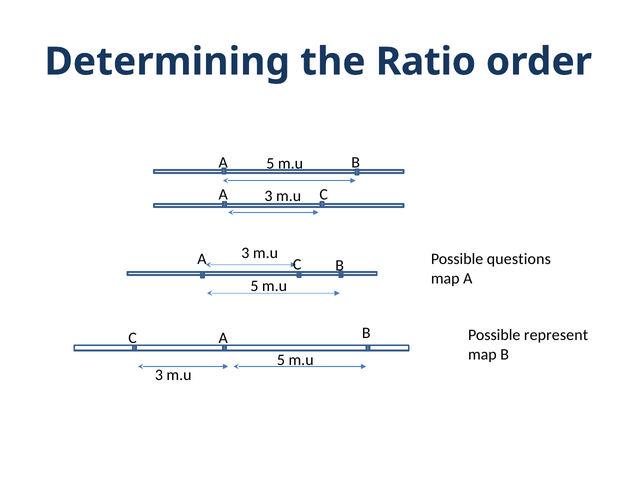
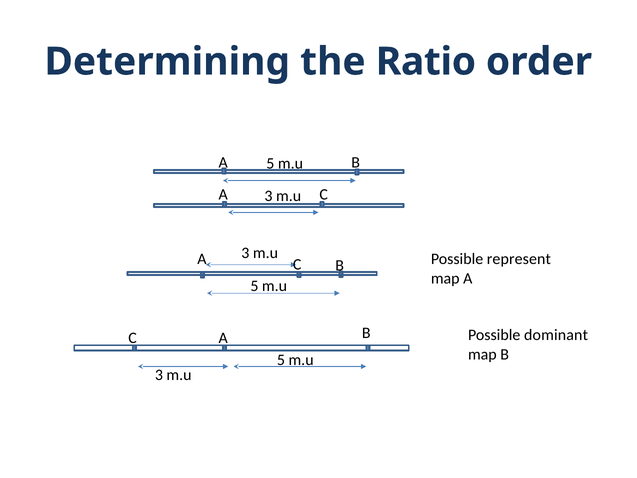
questions: questions -> represent (519, 259)
represent: represent -> dominant (556, 335)
